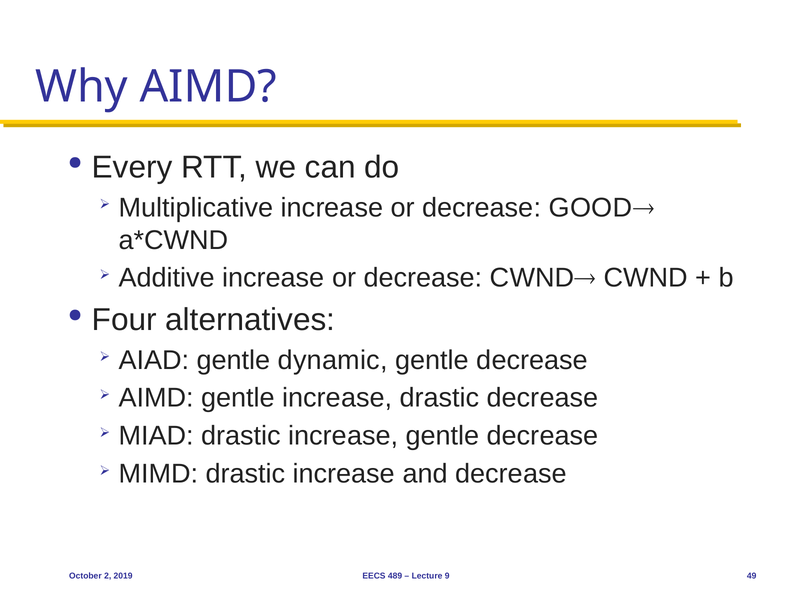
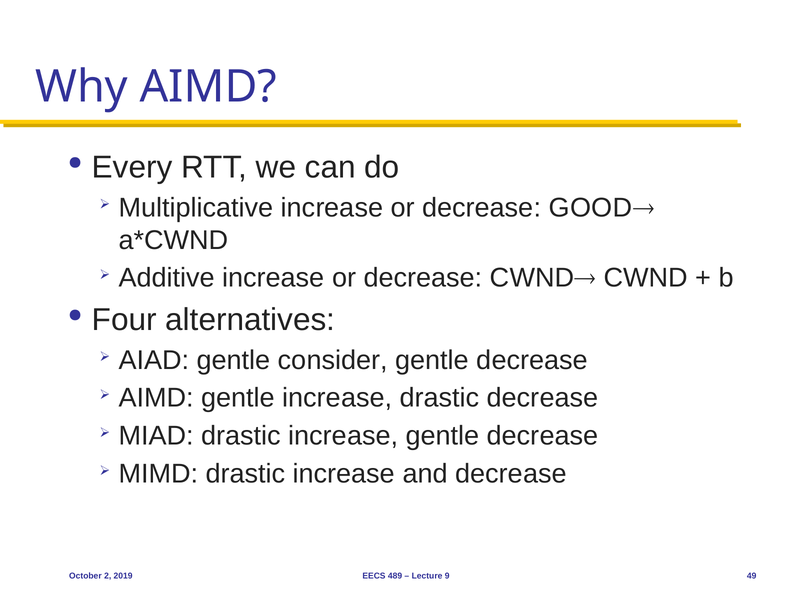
dynamic: dynamic -> consider (333, 360)
